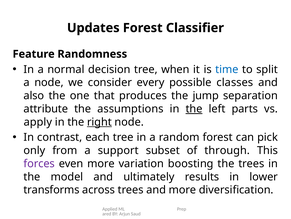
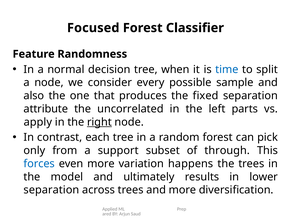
Updates: Updates -> Focused (93, 28)
classes: classes -> sample (235, 82)
jump: jump -> fixed (206, 95)
assumptions: assumptions -> uncorrelated (130, 109)
the underline: present -> none (194, 109)
forces colour: purple -> blue (39, 163)
boosting: boosting -> happens (191, 163)
transforms: transforms -> separation (51, 189)
